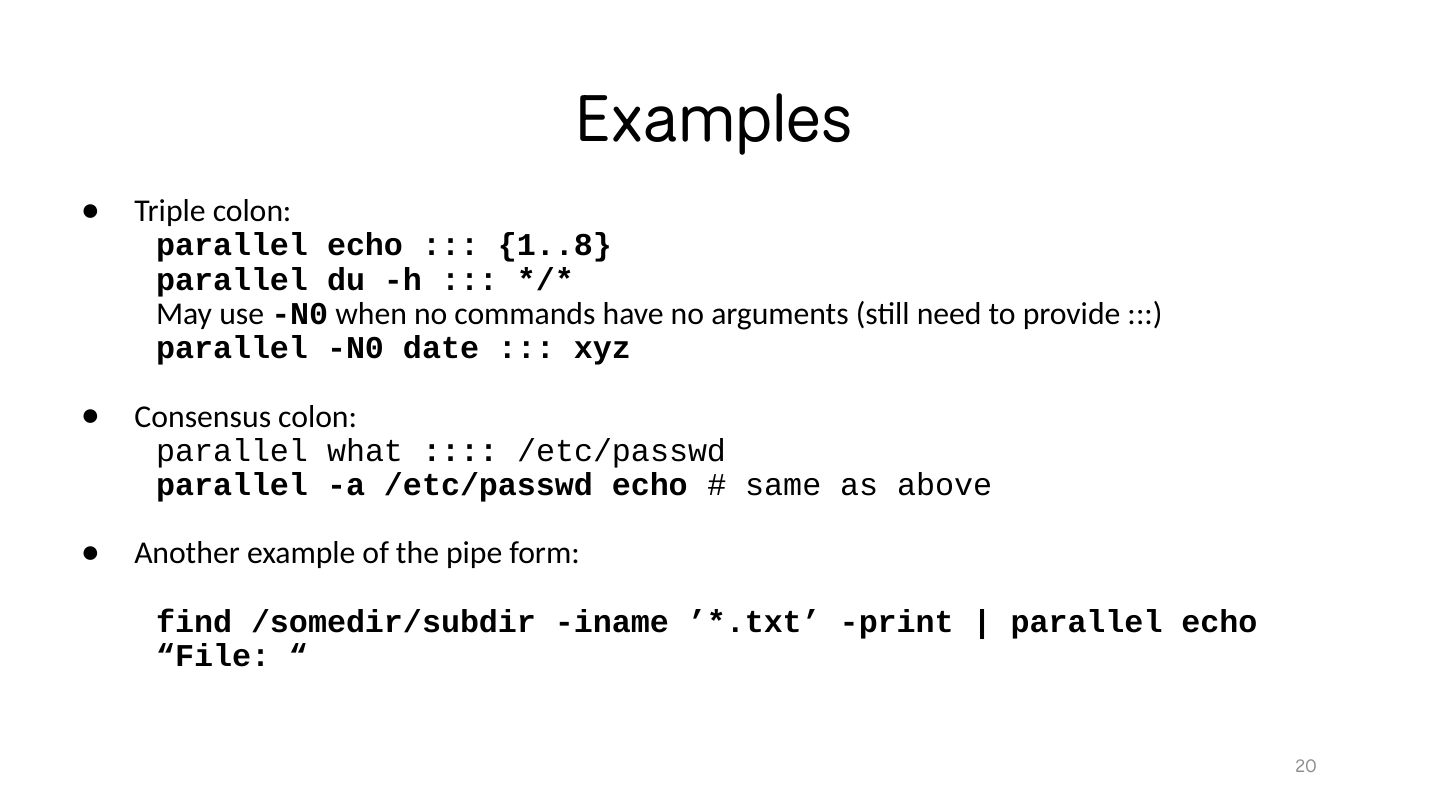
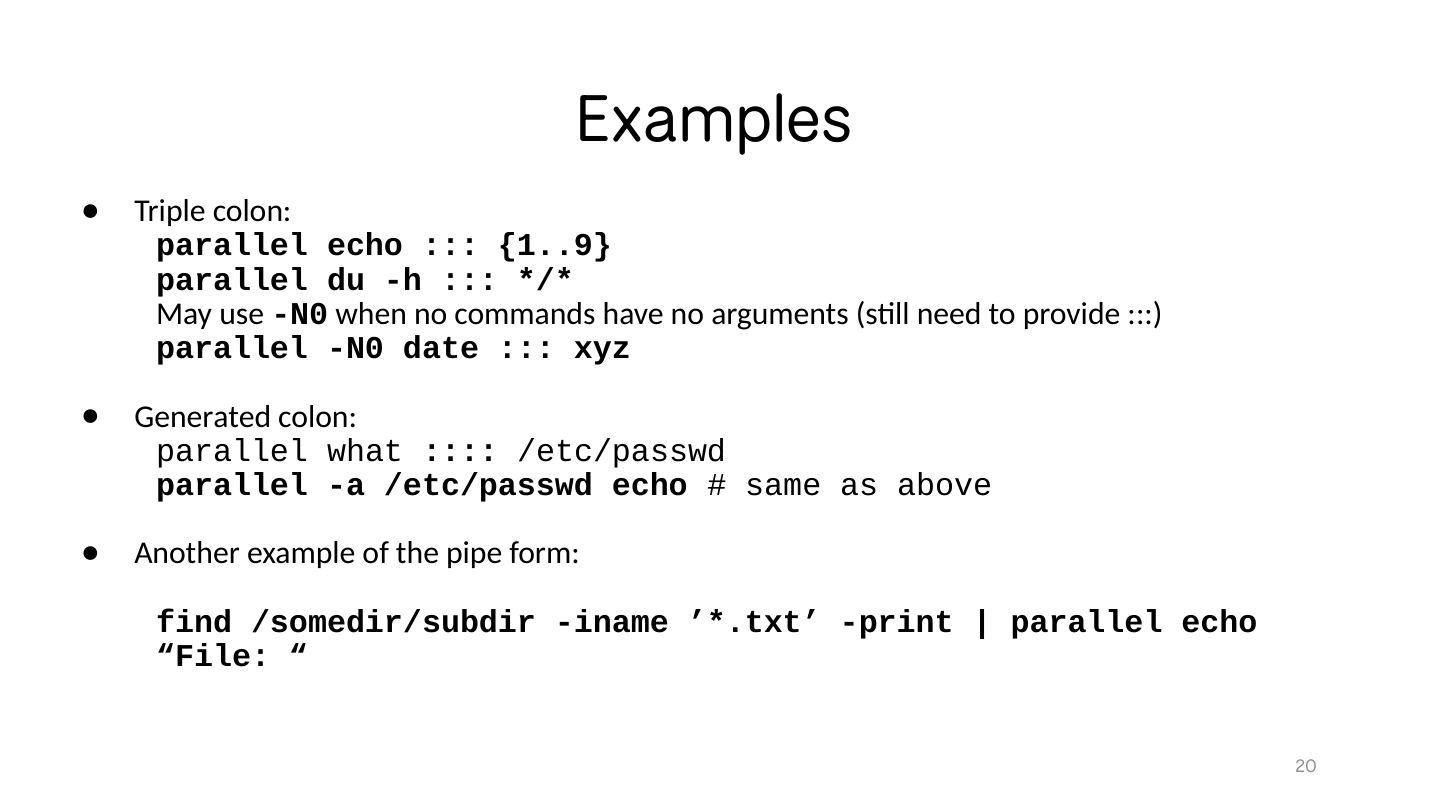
1..8: 1..8 -> 1..9 (555, 245)
Consensus: Consensus -> Generated (203, 416)
